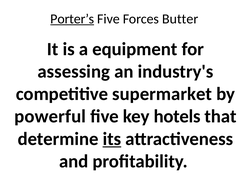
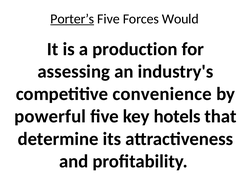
Butter: Butter -> Would (180, 19)
equipment: equipment -> production (135, 49)
supermarket: supermarket -> convenience (162, 94)
its underline: present -> none (112, 139)
